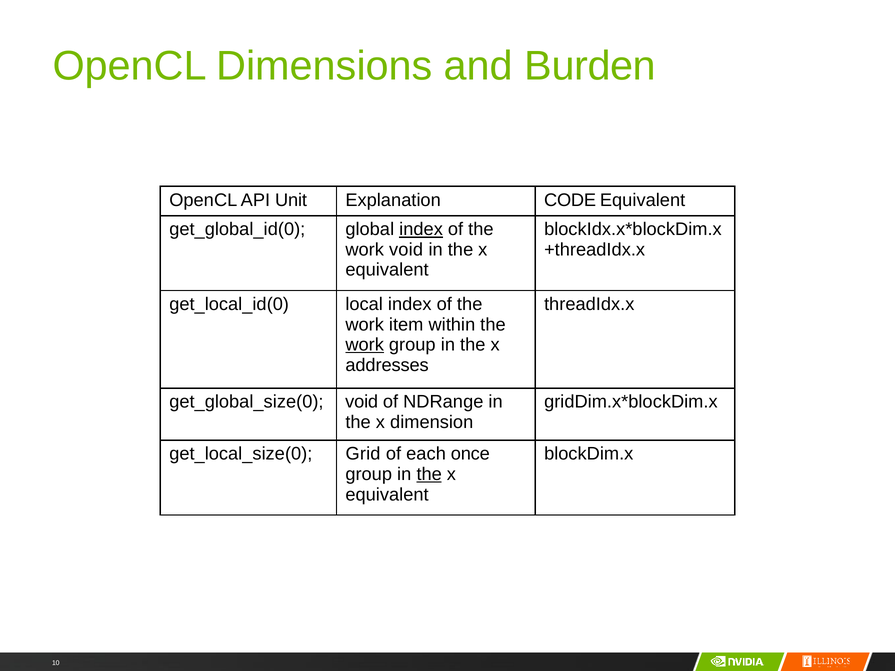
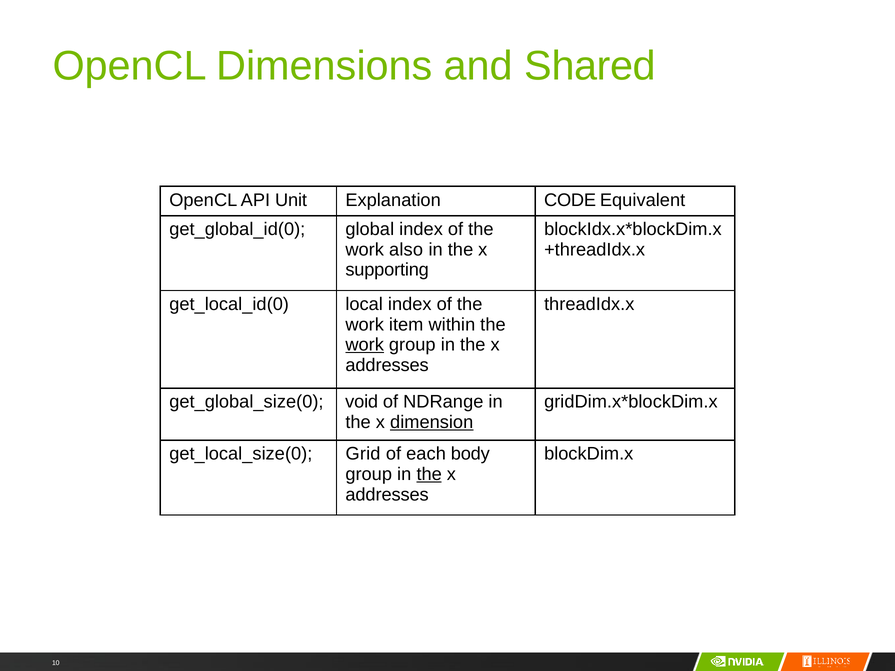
Burden: Burden -> Shared (590, 66)
index underline: present -> none (421, 230)
work void: void -> also (406, 250)
equivalent: equivalent -> supporting (387, 270)
dimension underline: none -> present (432, 422)
once: once -> body (470, 454)
equivalent: equivalent -> addresses (387, 495)
